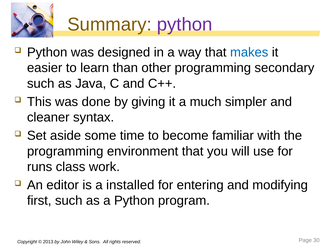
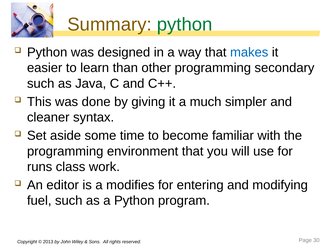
python colour: purple -> green (185, 24)
installed: installed -> modifies (130, 185)
first: first -> fuel (39, 200)
